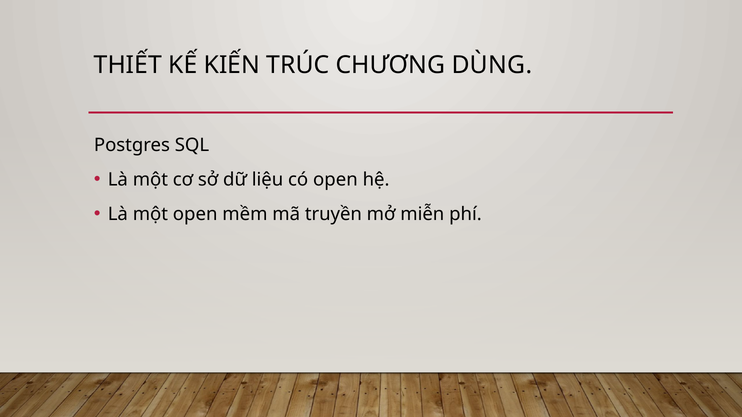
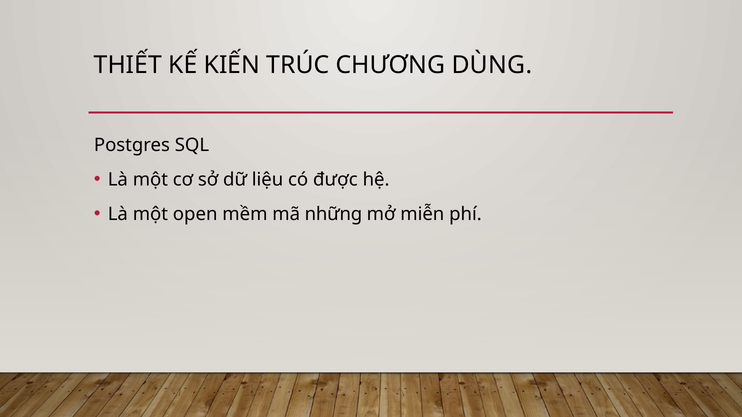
có open: open -> được (335, 180)
truyền: truyền -> những (333, 214)
